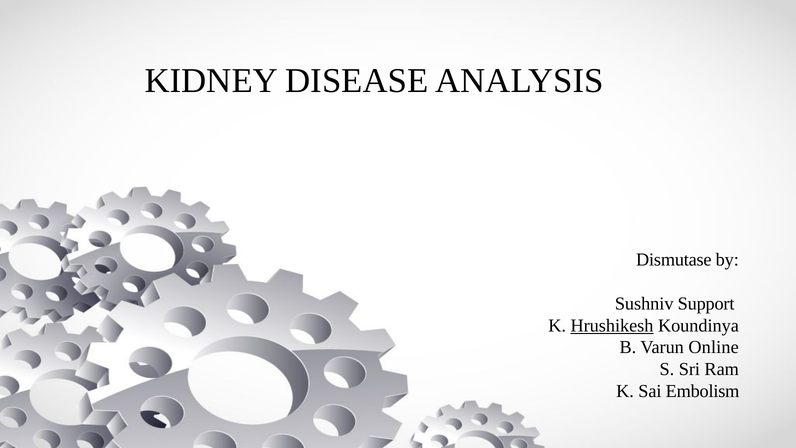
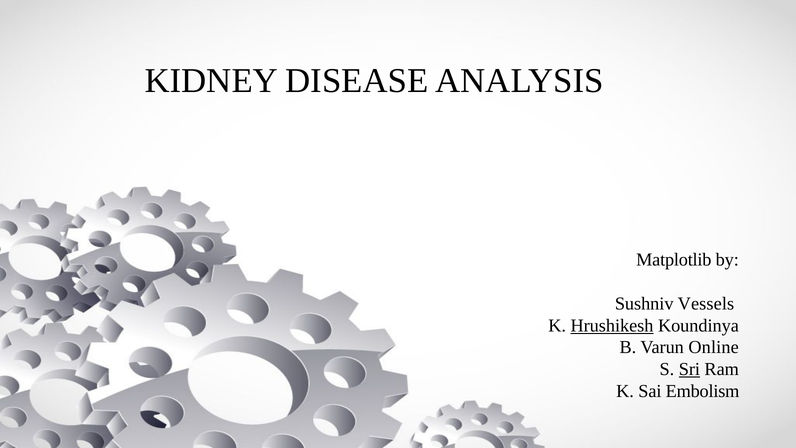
Dismutase: Dismutase -> Matplotlib (674, 260)
Support: Support -> Vessels (706, 303)
Sri underline: none -> present (689, 369)
